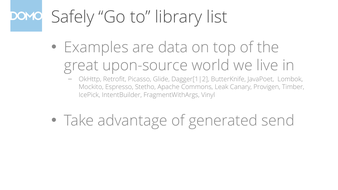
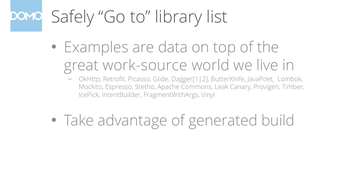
upon-source: upon-source -> work-source (145, 66)
send: send -> build (278, 121)
